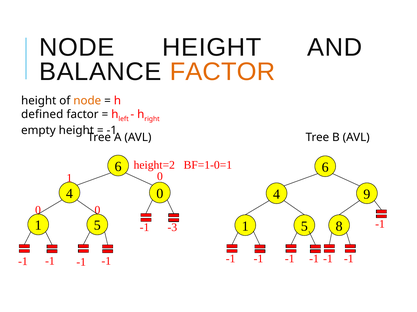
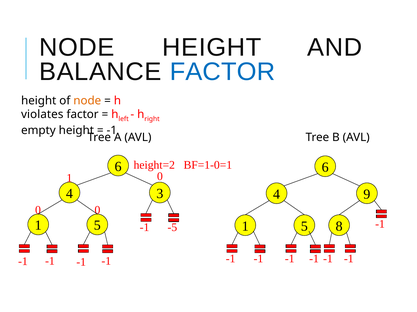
FACTOR colour: orange -> blue (223, 72)
defined: defined -> violates (42, 115)
4 0: 0 -> 3 (160, 194)
-3: -3 -> -5 (172, 228)
